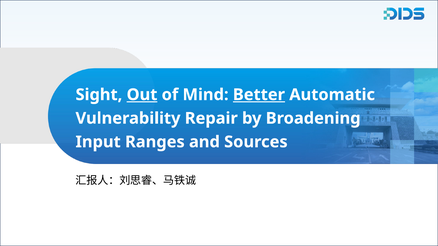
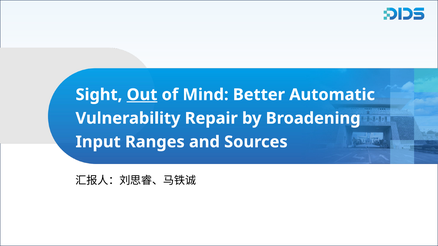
Better underline: present -> none (259, 95)
